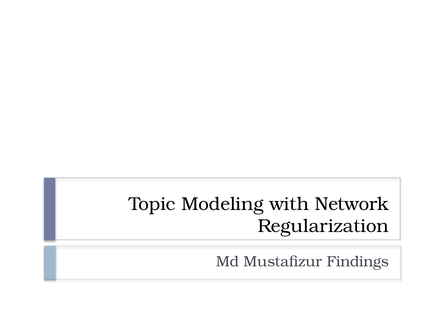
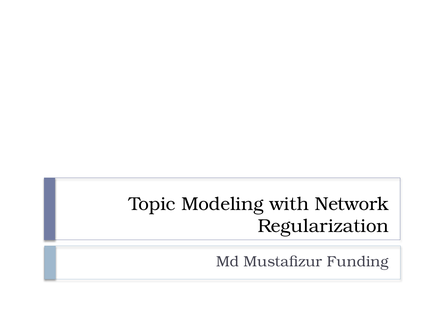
Findings: Findings -> Funding (358, 262)
